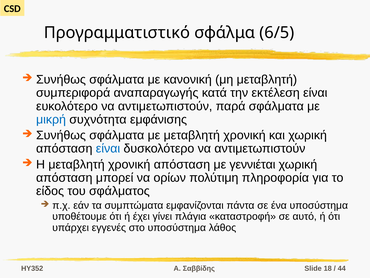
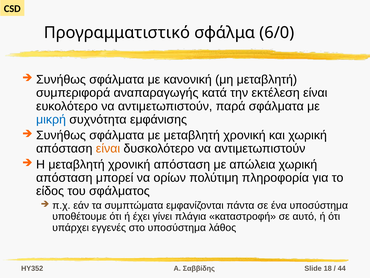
6/5: 6/5 -> 6/0 (277, 33)
είναι colour: blue -> orange (108, 148)
γεννιέται: γεννιέται -> απώλεια (252, 164)
